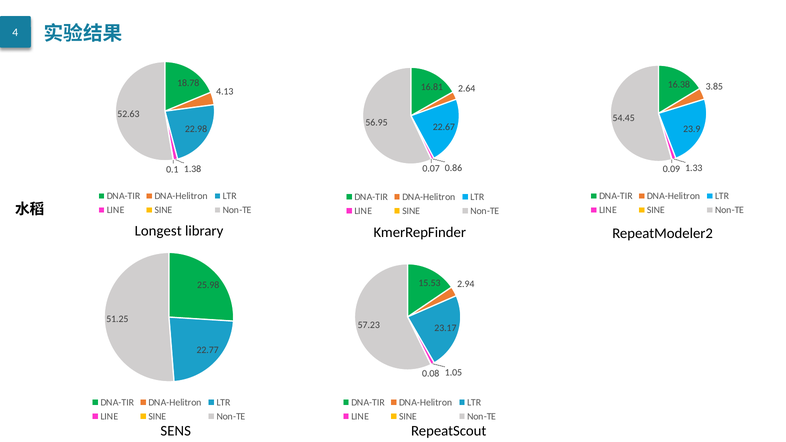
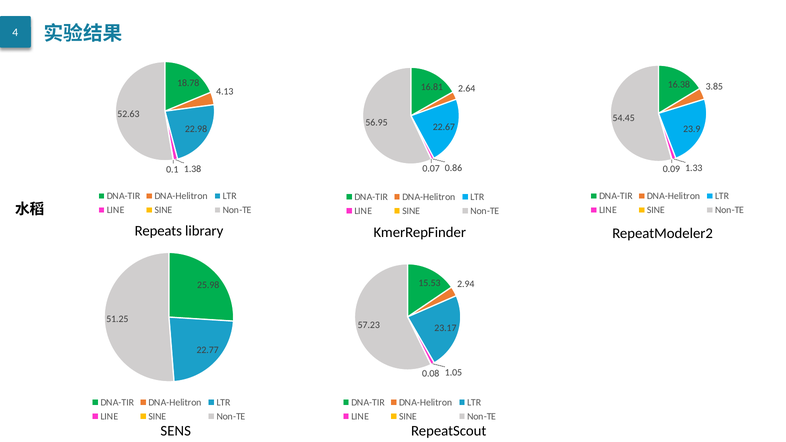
Longest: Longest -> Repeats (158, 231)
